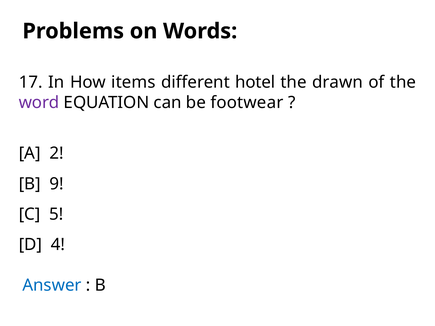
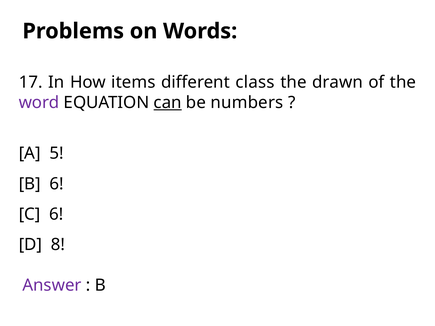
hotel: hotel -> class (255, 82)
can underline: none -> present (168, 103)
footwear: footwear -> numbers (247, 103)
2: 2 -> 5 (57, 153)
B 9: 9 -> 6 (57, 184)
C 5: 5 -> 6 (56, 214)
4: 4 -> 8 (58, 245)
Answer colour: blue -> purple (52, 285)
